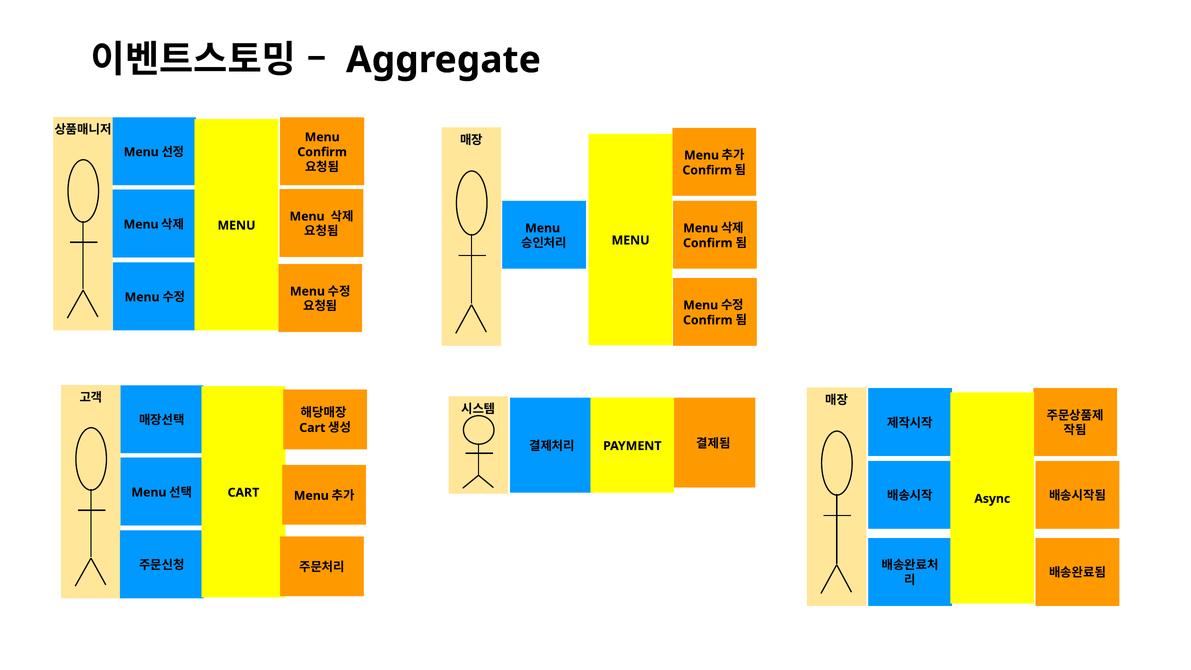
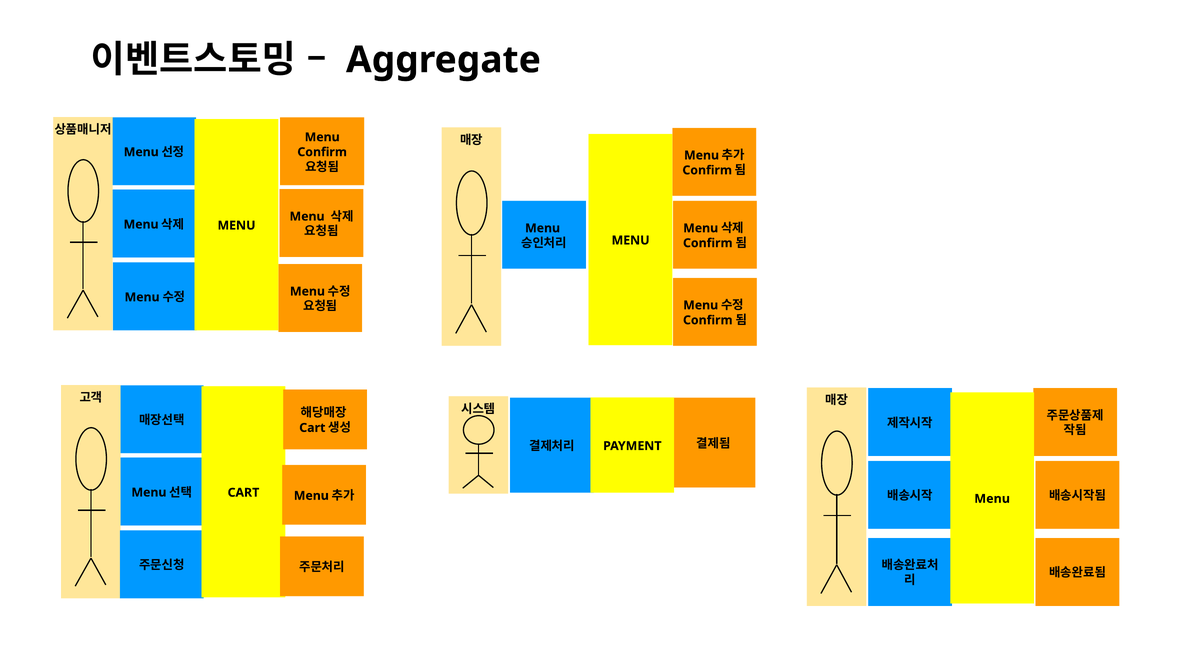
Async: Async -> Menu (992, 499)
